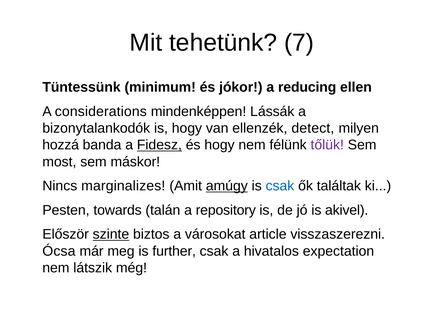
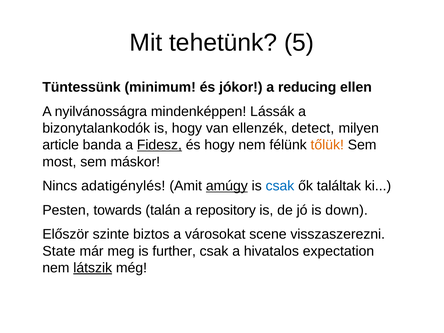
7: 7 -> 5 (299, 43)
considerations: considerations -> nyilvánosságra (101, 111)
hozzá: hozzá -> article (61, 145)
tőlük colour: purple -> orange (327, 145)
marginalizes: marginalizes -> adatigénylés (123, 186)
akivel: akivel -> down (347, 210)
szinte underline: present -> none (111, 234)
article: article -> scene (268, 234)
Ócsa: Ócsa -> State (59, 251)
látszik underline: none -> present (93, 268)
